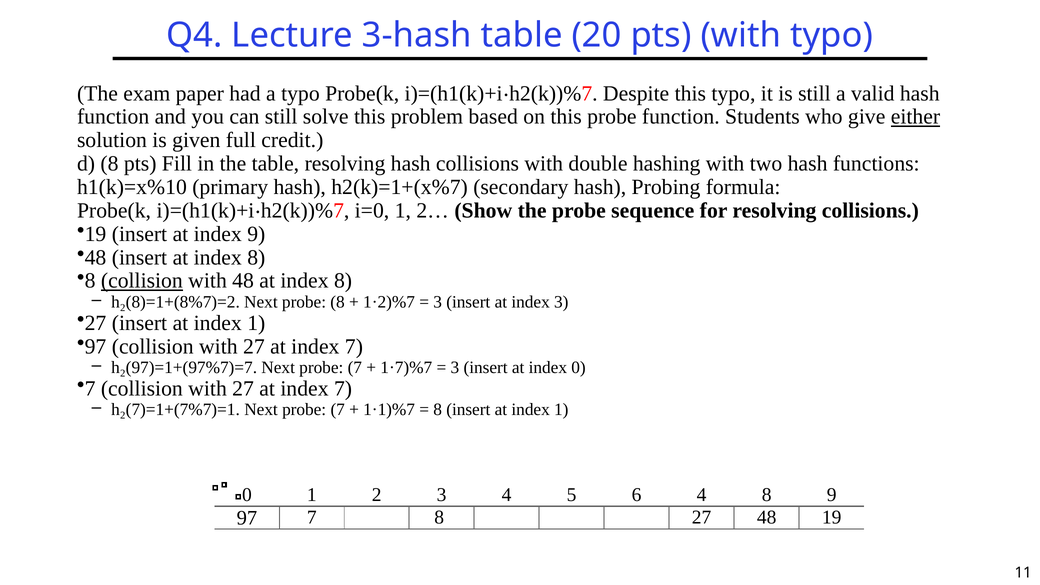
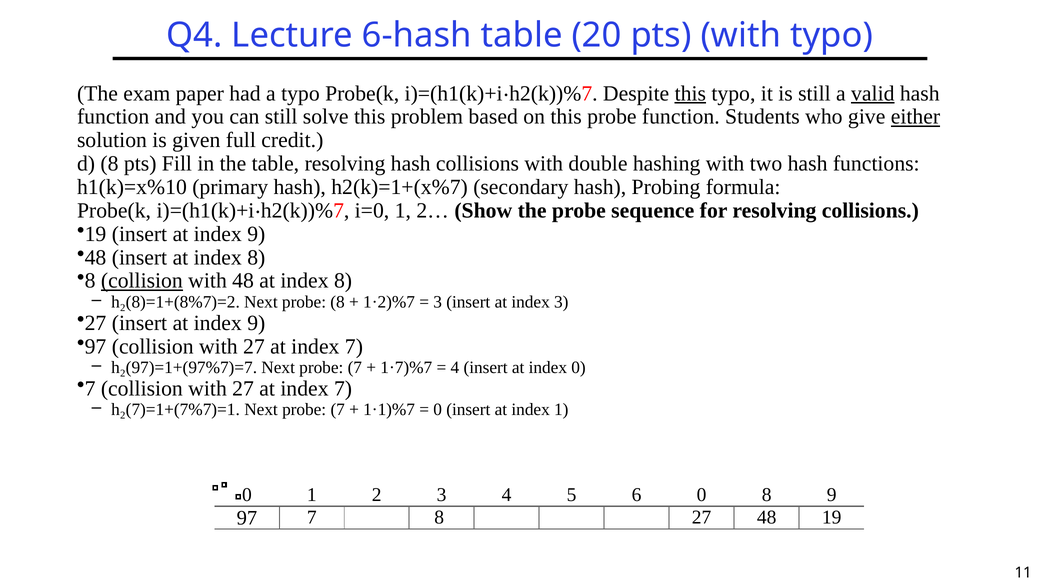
3-hash: 3-hash -> 6-hash (417, 36)
this underline: none -> present (690, 93)
valid underline: none -> present (873, 93)
1: 1 -> 9 (256, 323)
3: 3 -> 4 (455, 367)
8: 8 -> 0 (438, 410)
6 4: 4 -> 0 (702, 495)
